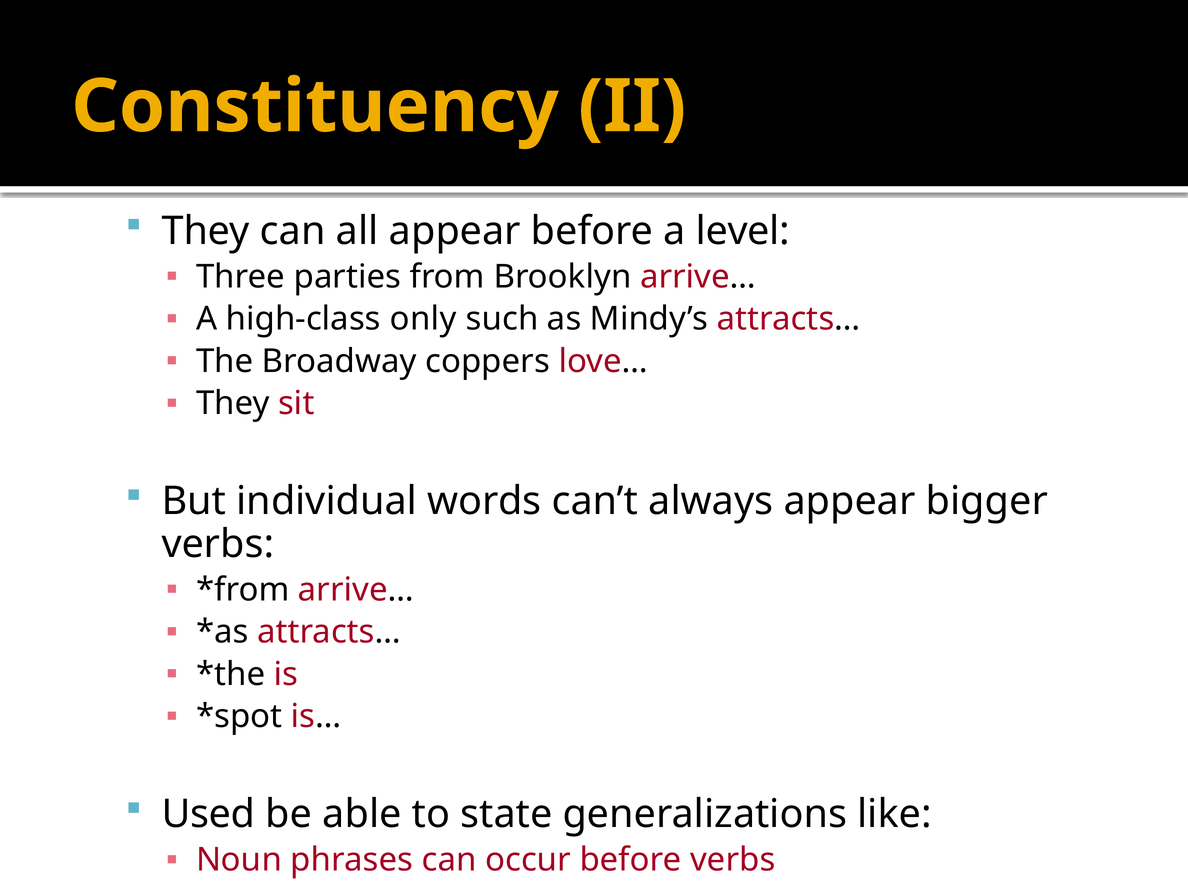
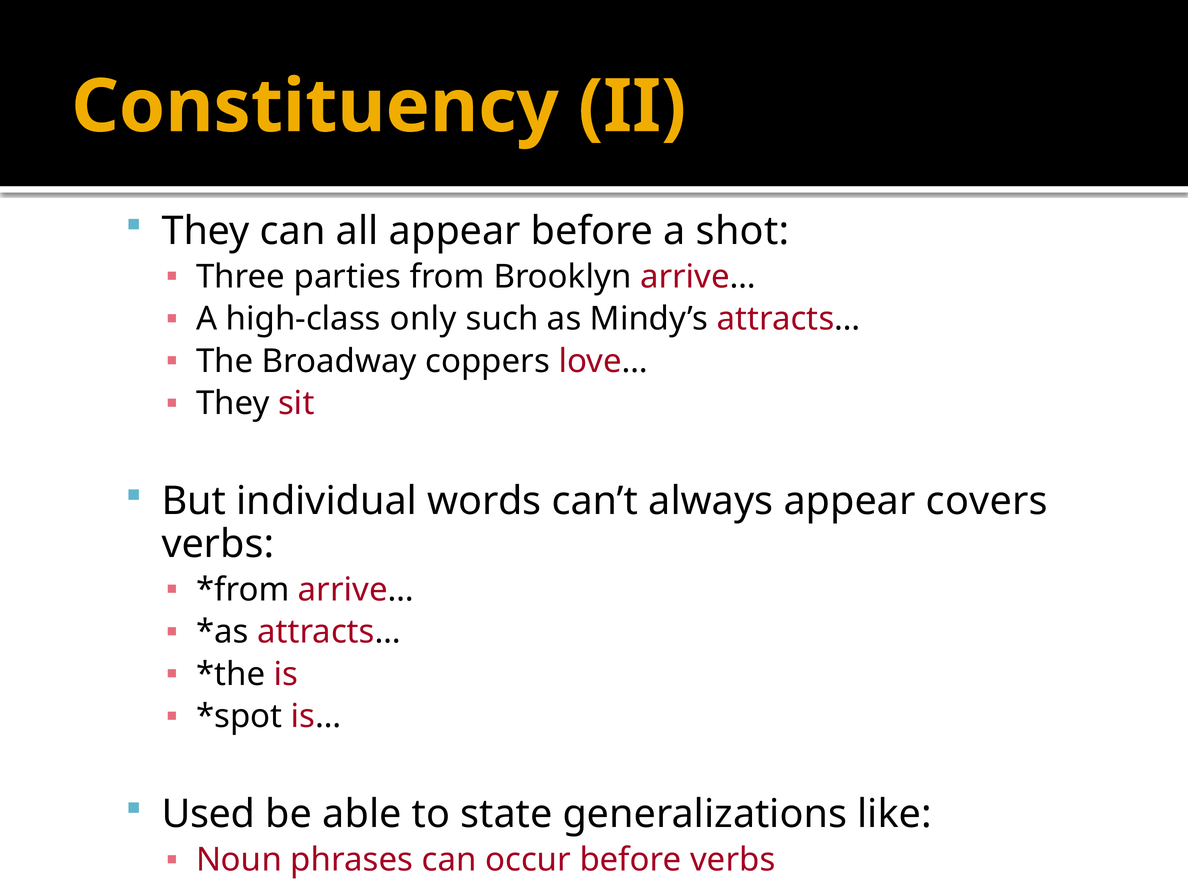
level: level -> shot (743, 231)
bigger: bigger -> covers (987, 501)
